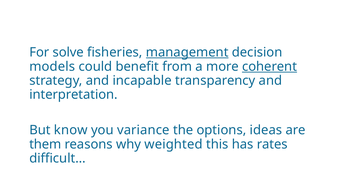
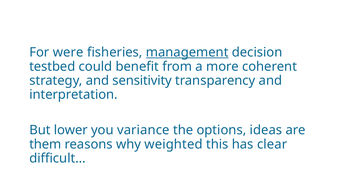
solve: solve -> were (68, 52)
models: models -> testbed (52, 66)
coherent underline: present -> none (270, 66)
incapable: incapable -> sensitivity (142, 80)
know: know -> lower (71, 130)
rates: rates -> clear (272, 144)
